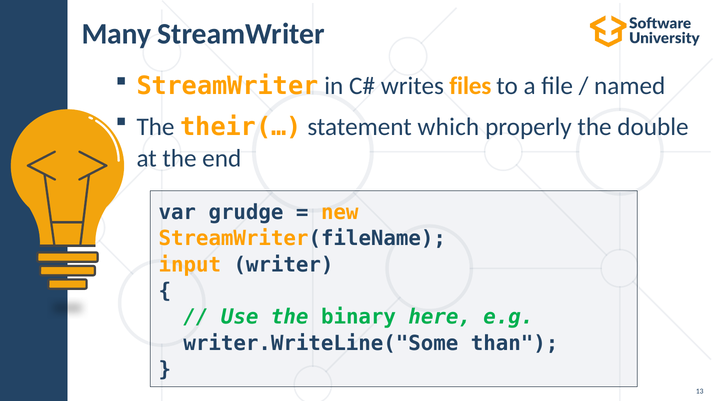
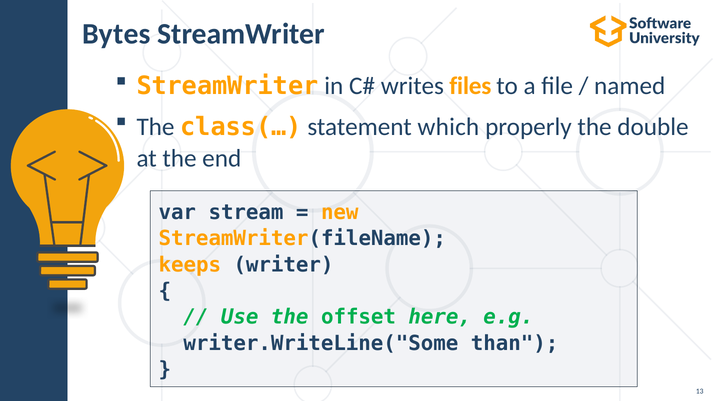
Many: Many -> Bytes (116, 34)
their(…: their(… -> class(… (241, 127)
grudge: grudge -> stream (246, 212)
input: input -> keeps (190, 265)
binary: binary -> offset (359, 317)
